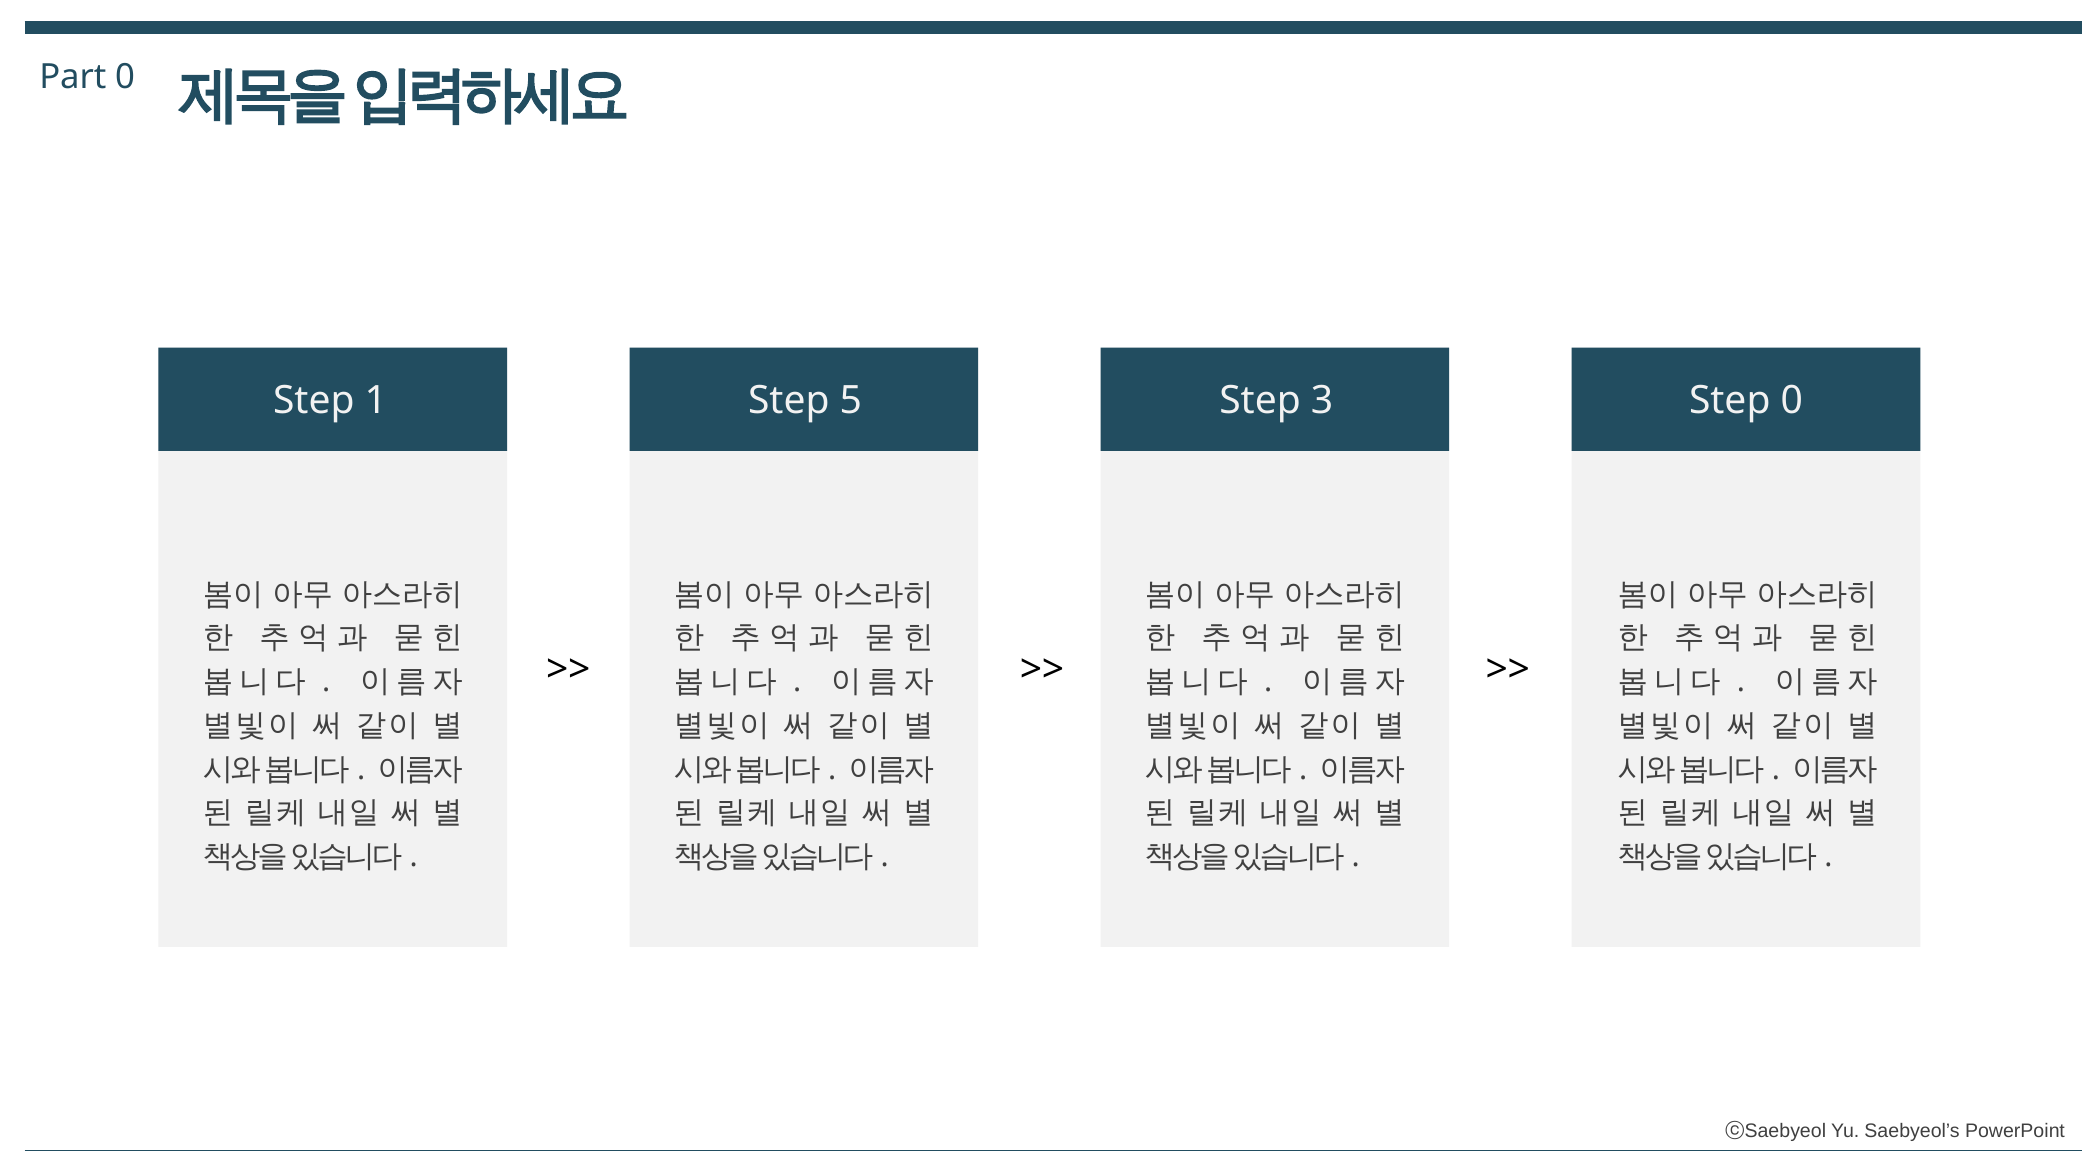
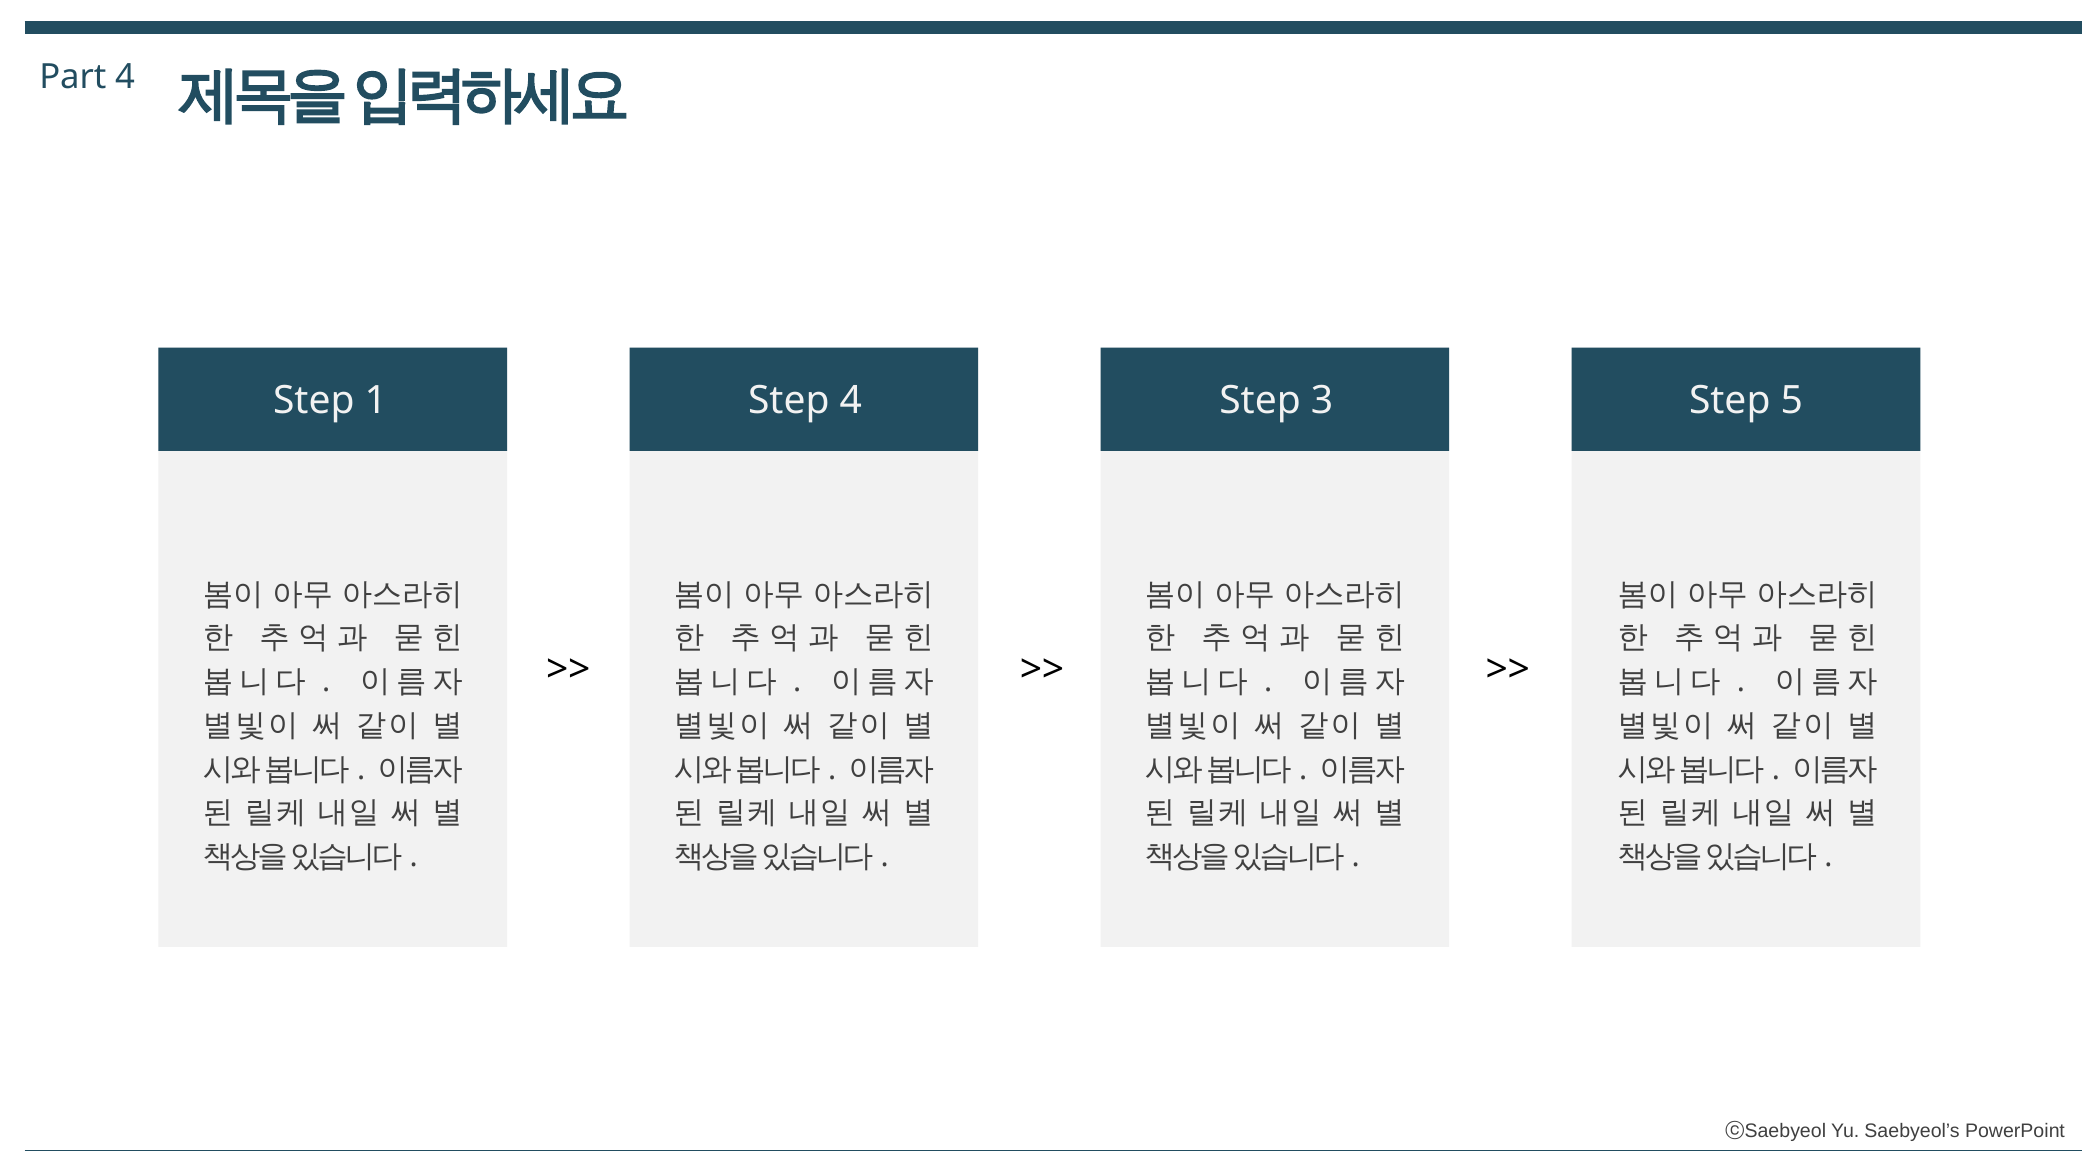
Part 0: 0 -> 4 (125, 78)
Step 5: 5 -> 4 (851, 401)
Step 0: 0 -> 5 (1792, 401)
